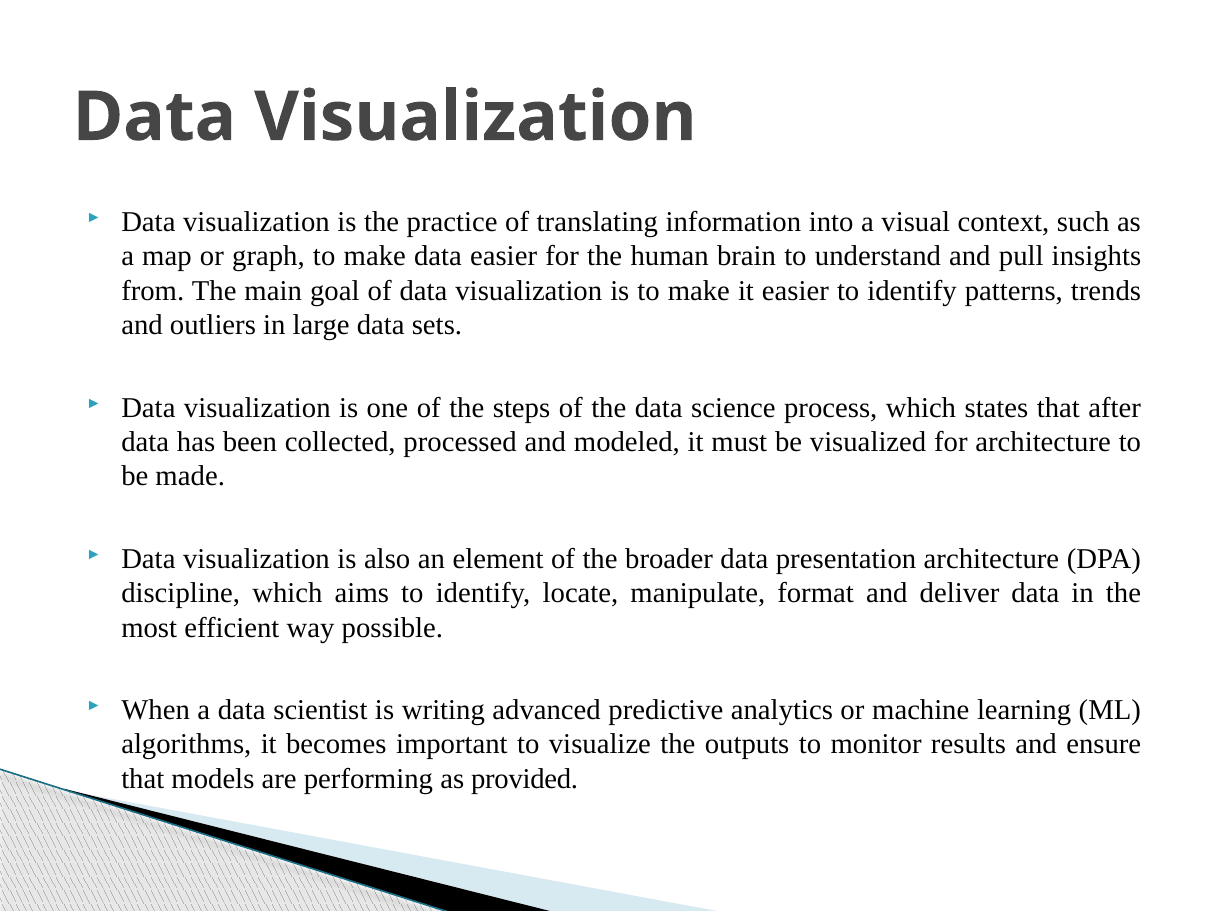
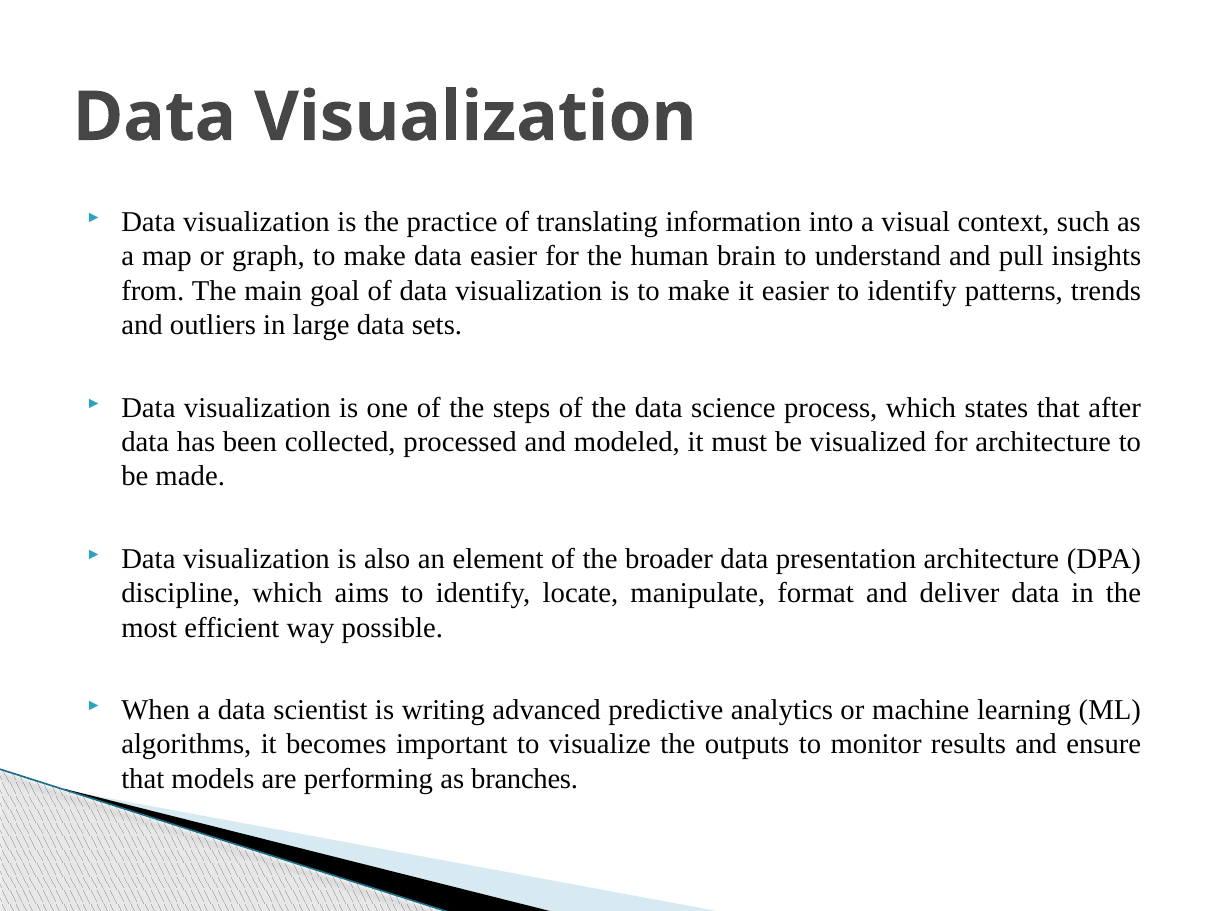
provided: provided -> branches (525, 779)
